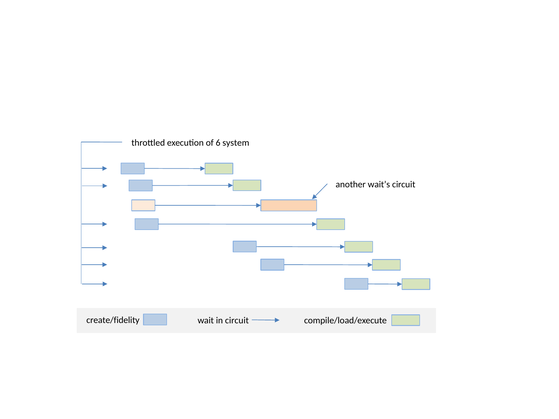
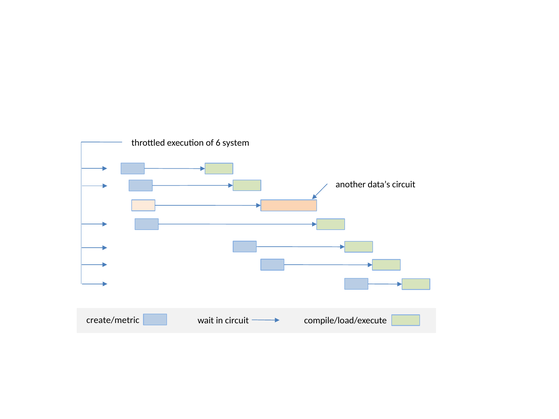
wait’s: wait’s -> data’s (379, 185)
create/fidelity: create/fidelity -> create/metric (113, 320)
